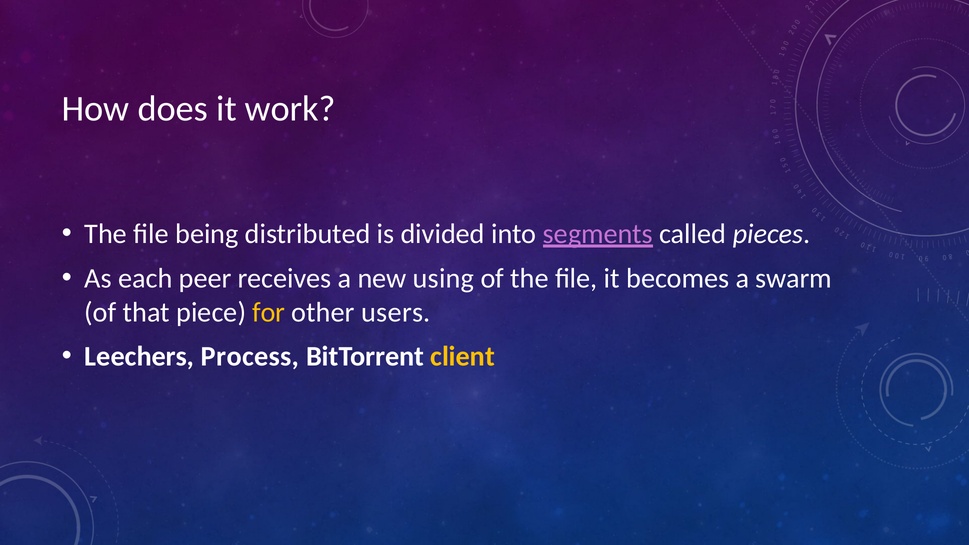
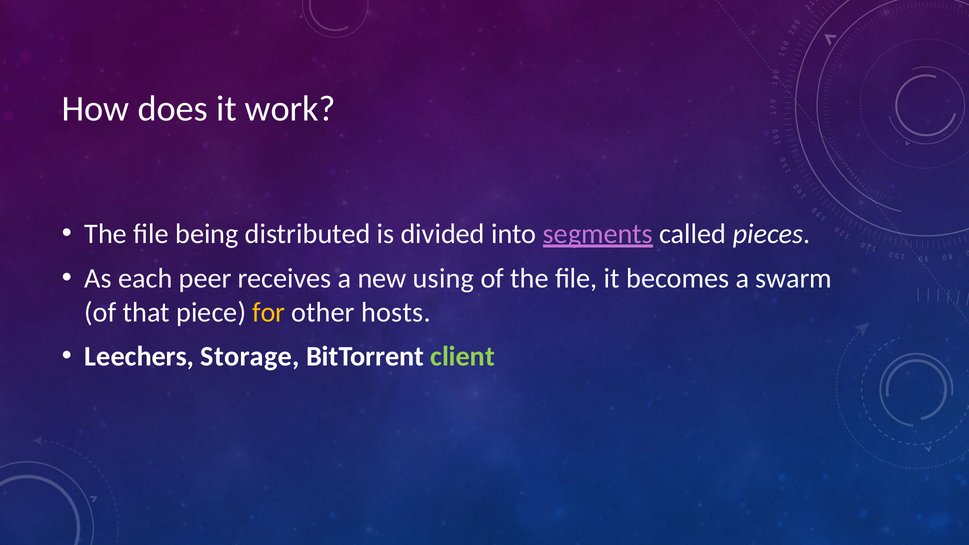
users: users -> hosts (396, 312)
Process: Process -> Storage (250, 357)
client colour: yellow -> light green (463, 357)
